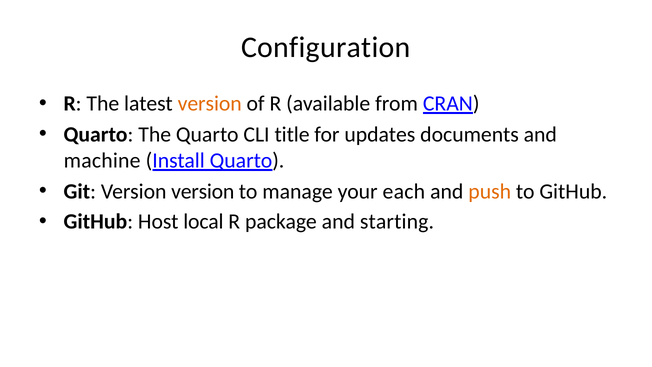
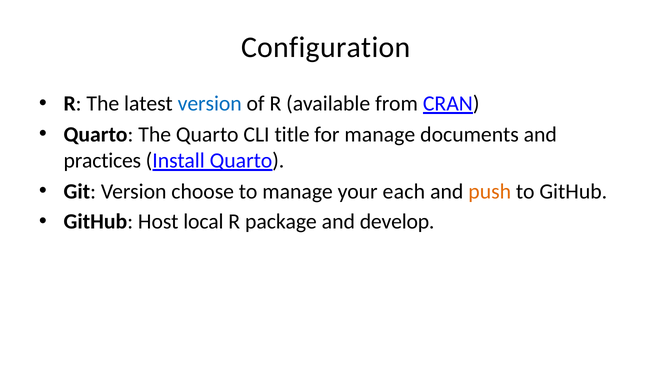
version colour: orange -> blue (210, 103)
for updates: updates -> manage (380, 134)
machine: machine -> practices (102, 160)
Version version: version -> choose (203, 191)
starting: starting -> develop (397, 222)
